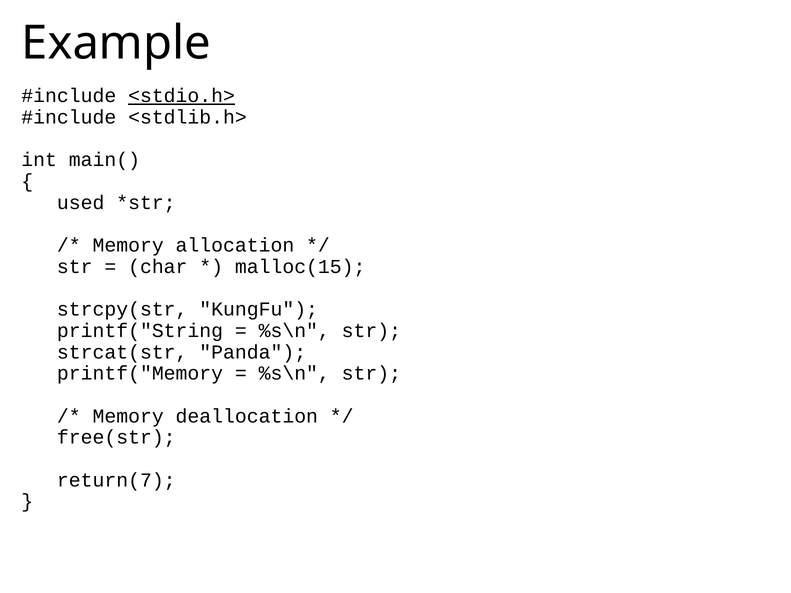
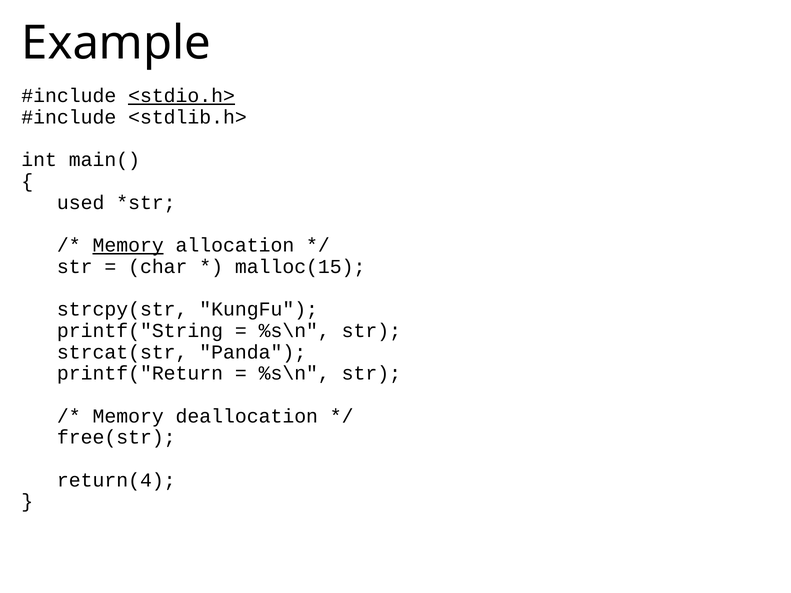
Memory underline: none -> present (128, 245)
printf("Memory: printf("Memory -> printf("Return (140, 373)
return(7: return(7 -> return(4 (116, 480)
